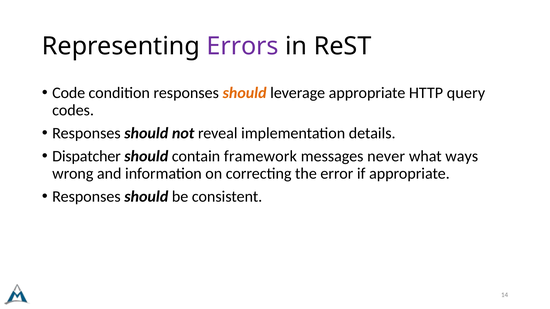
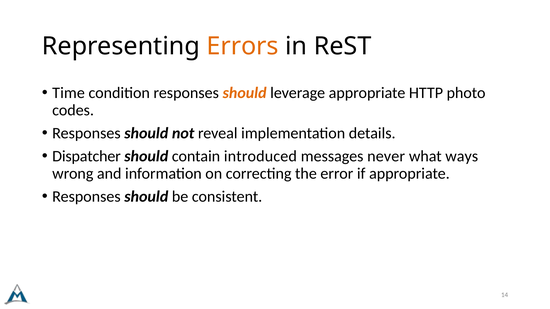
Errors colour: purple -> orange (243, 46)
Code: Code -> Time (69, 93)
query: query -> photo (466, 93)
framework: framework -> introduced (260, 156)
